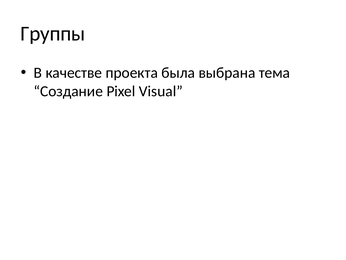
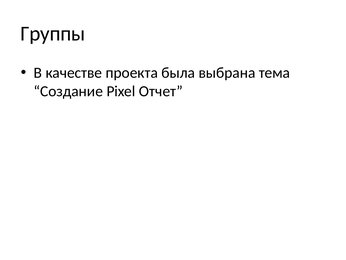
Visual: Visual -> Отчет (161, 91)
